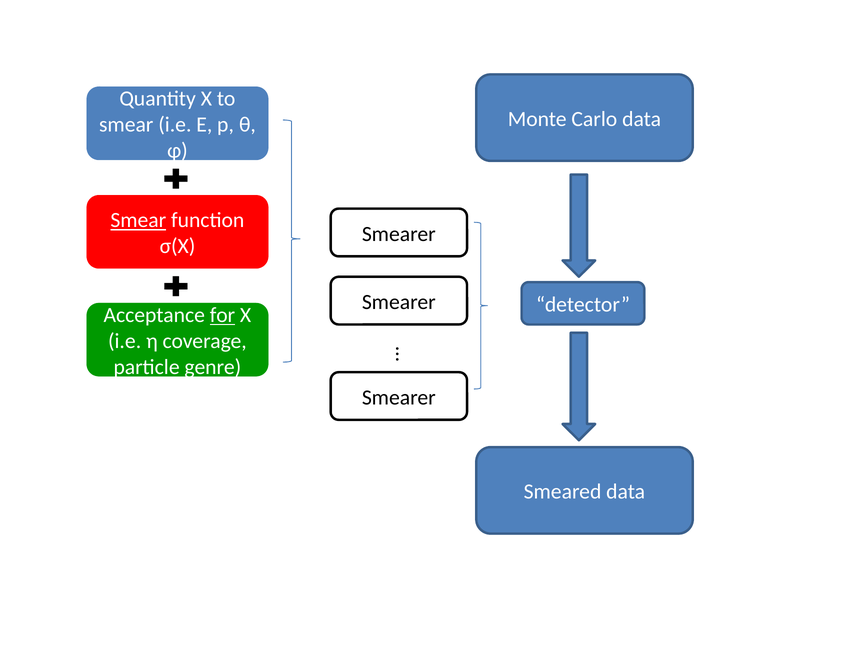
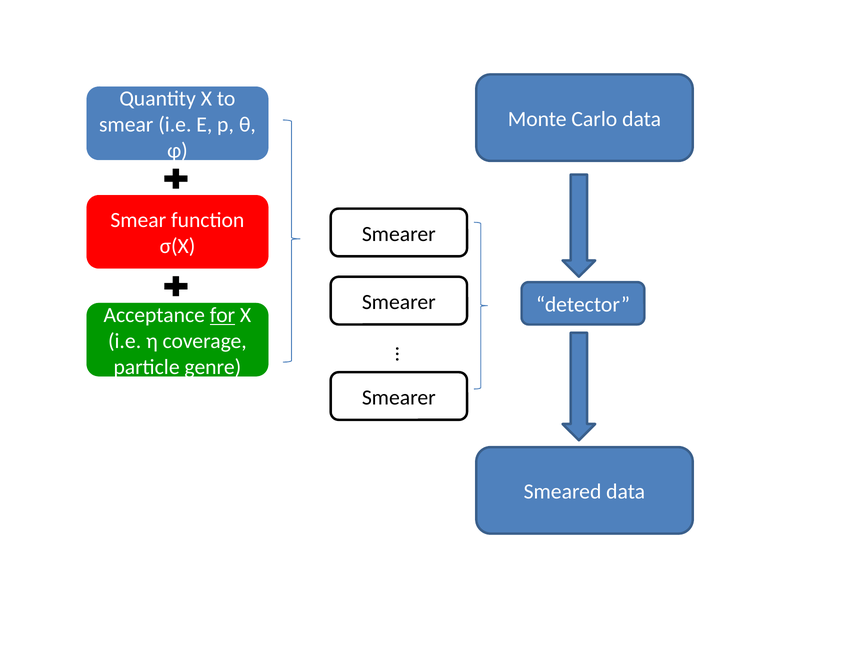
Smear underline: present -> none (138, 221)
